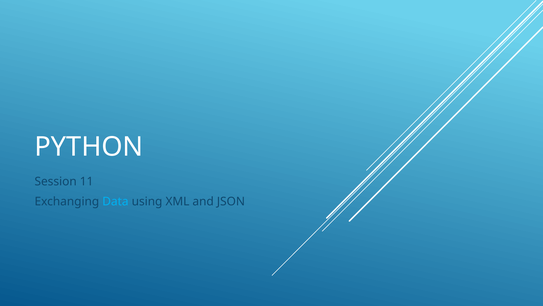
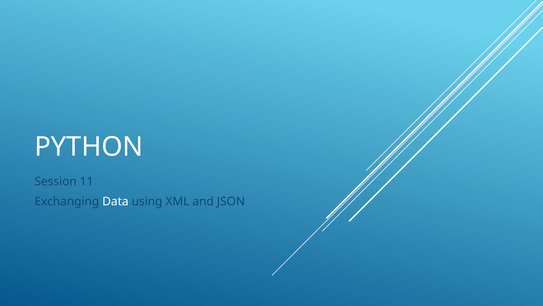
Data colour: light blue -> white (115, 201)
